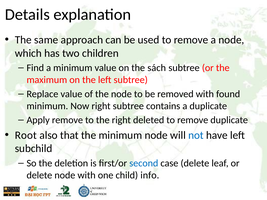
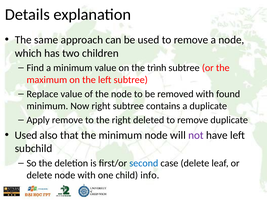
sách: sách -> trình (157, 68)
Root: Root -> Used (26, 135)
not colour: blue -> purple (196, 135)
